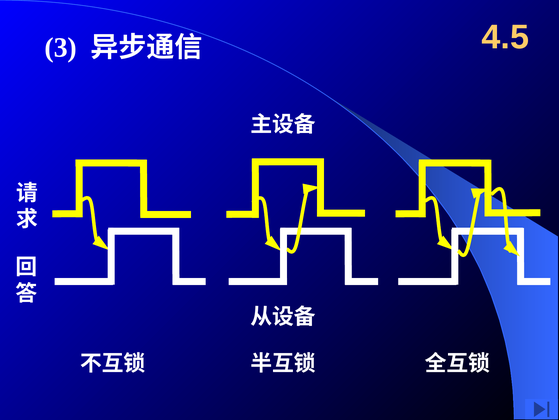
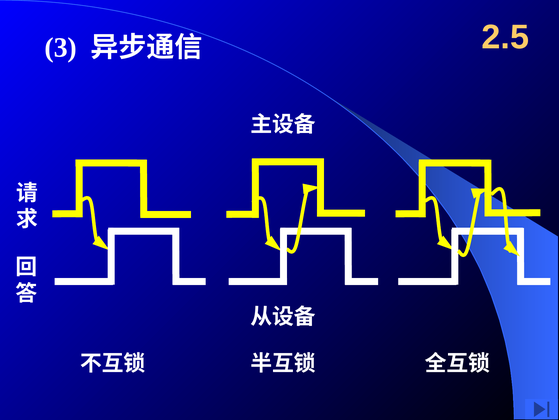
4.5: 4.5 -> 2.5 (505, 37)
